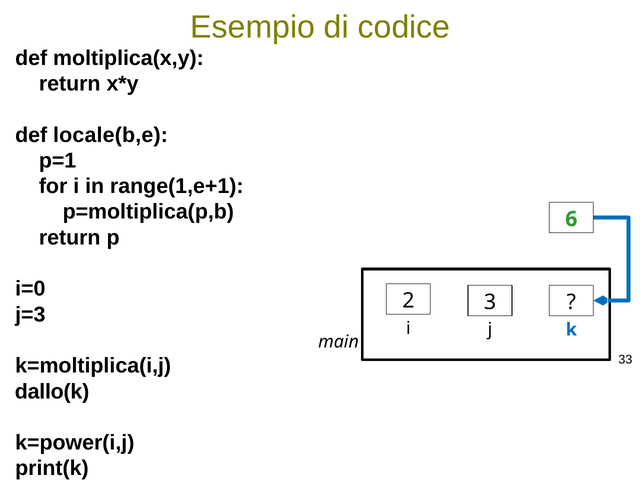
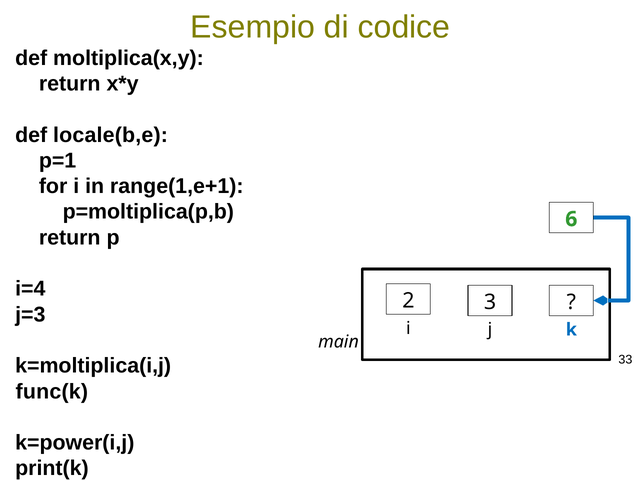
i=0: i=0 -> i=4 (30, 289)
dallo(k: dallo(k -> func(k (52, 391)
